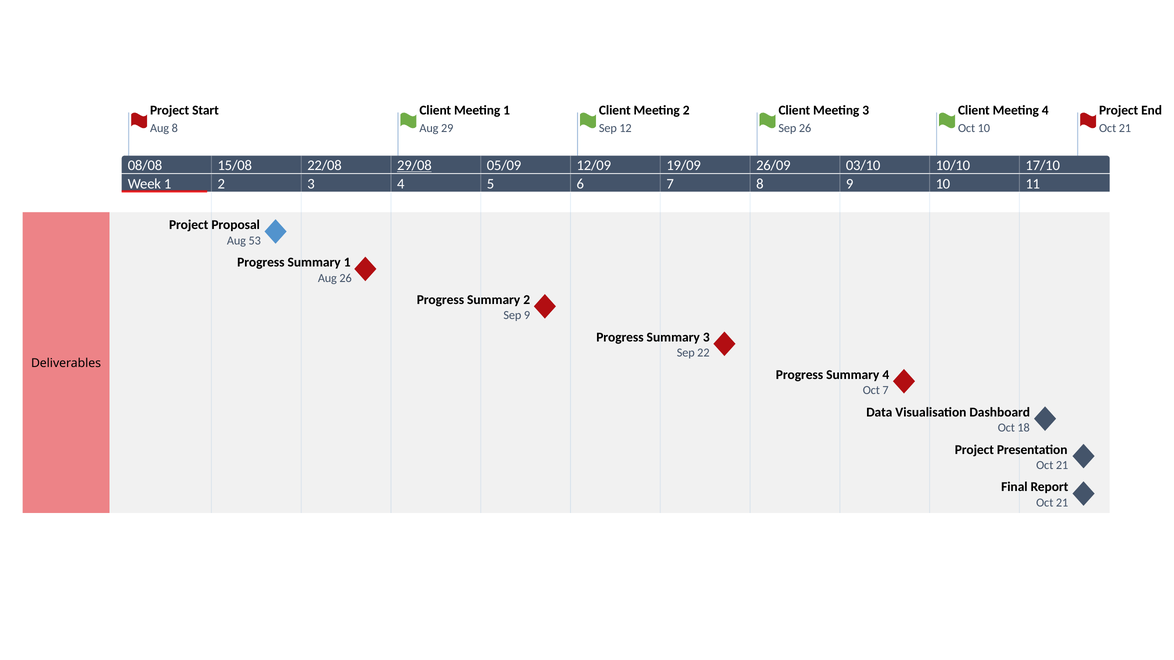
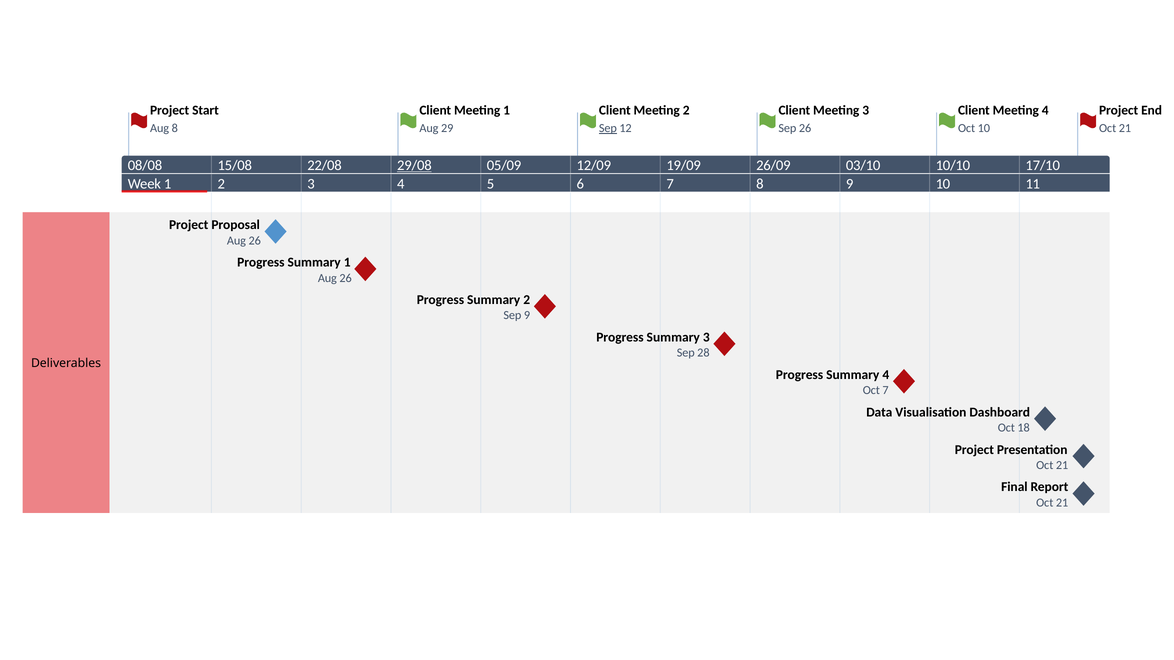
Sep underline: none -> present (608, 128)
53: 53 -> 26 (255, 241)
22: 22 -> 28 (703, 353)
